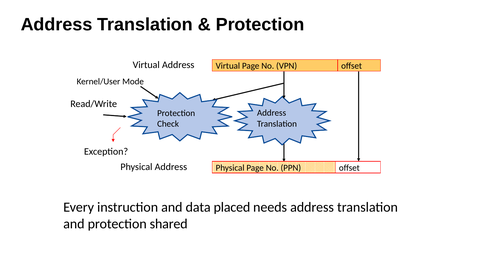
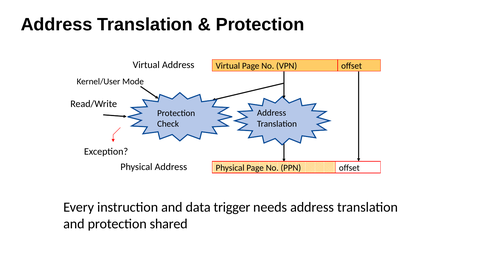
placed: placed -> trigger (232, 207)
